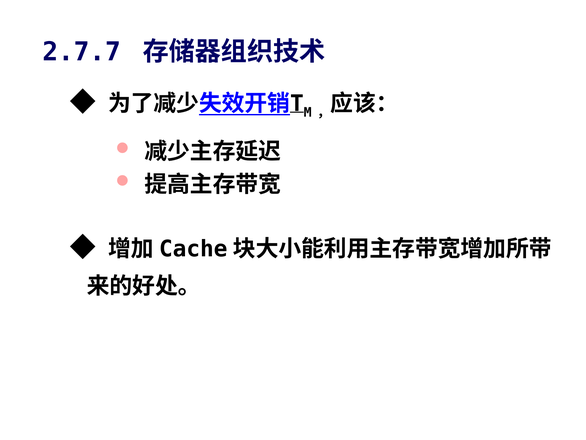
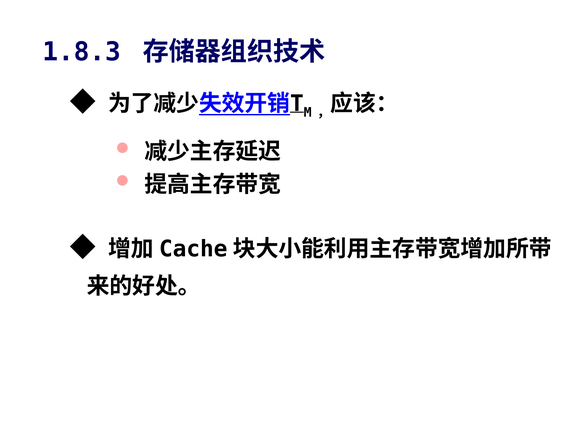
2.7.7: 2.7.7 -> 1.8.3 (82, 52)
